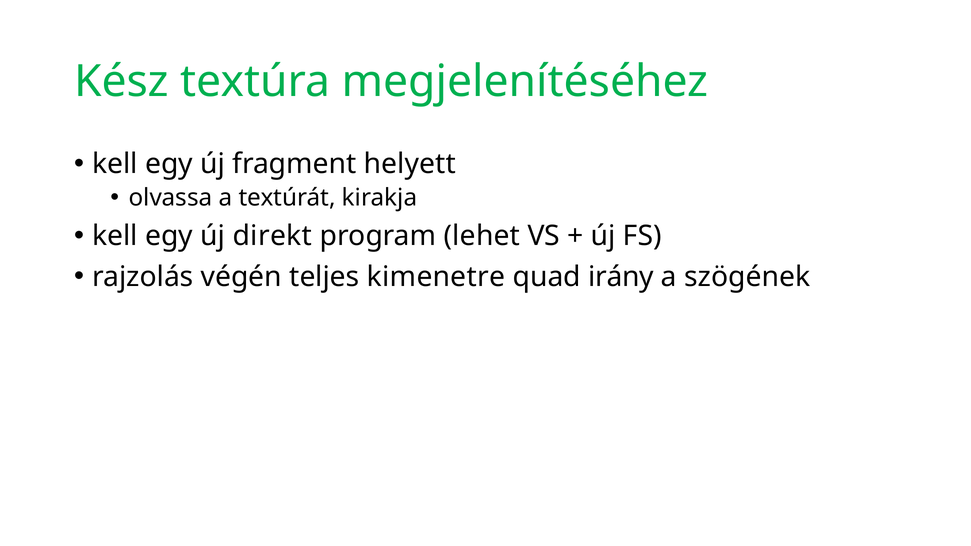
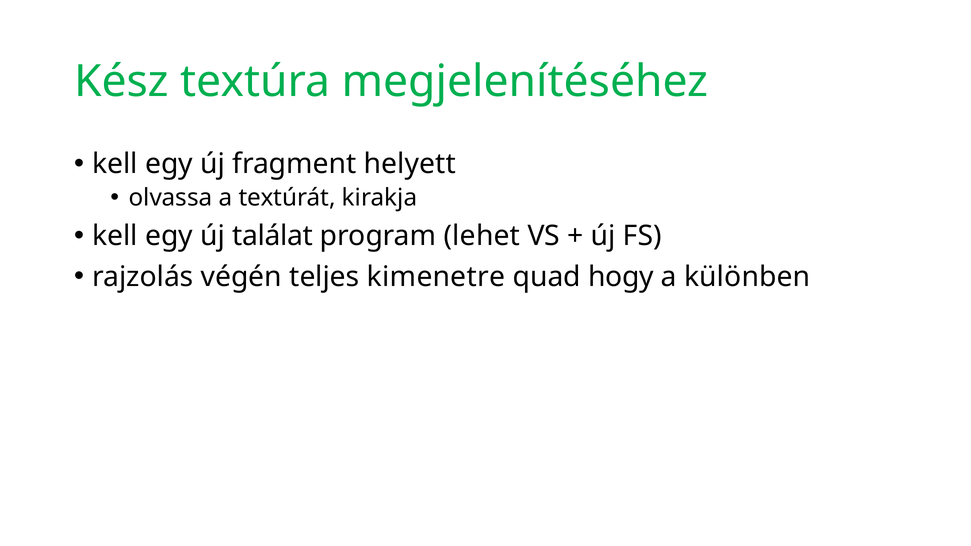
direkt: direkt -> találat (273, 236)
irány: irány -> hogy (621, 277)
szögének: szögének -> különben (747, 277)
